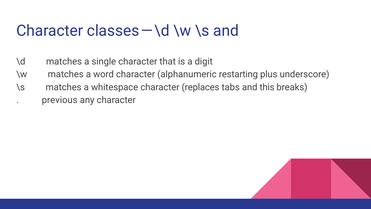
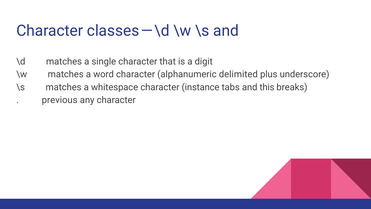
restarting: restarting -> delimited (238, 74)
replaces: replaces -> instance (201, 87)
